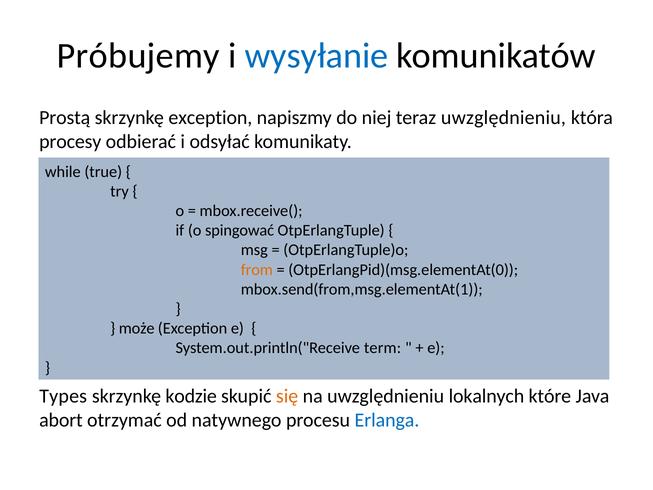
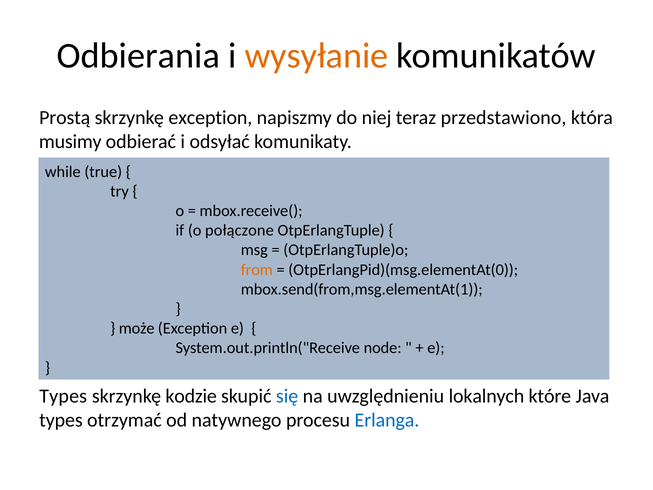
Próbujemy: Próbujemy -> Odbierania (138, 56)
wysyłanie colour: blue -> orange (316, 56)
teraz uwzględnieniu: uwzględnieniu -> przedstawiono (504, 118)
procesy: procesy -> musimy (70, 141)
spingować: spingować -> połączone (239, 230)
term: term -> node (383, 348)
się colour: orange -> blue (287, 396)
abort: abort -> types (61, 420)
